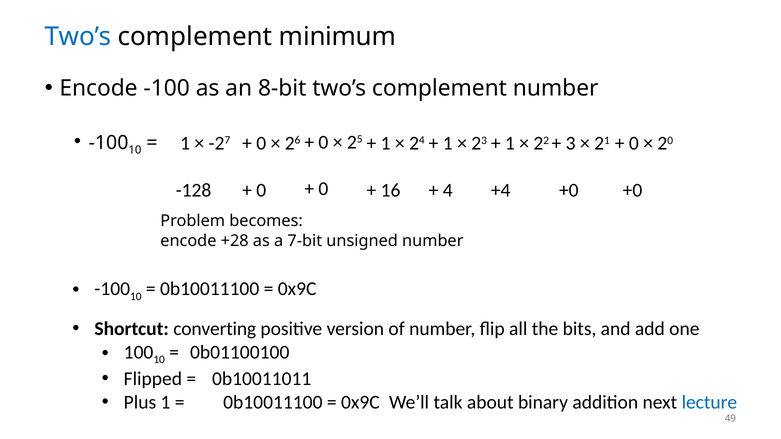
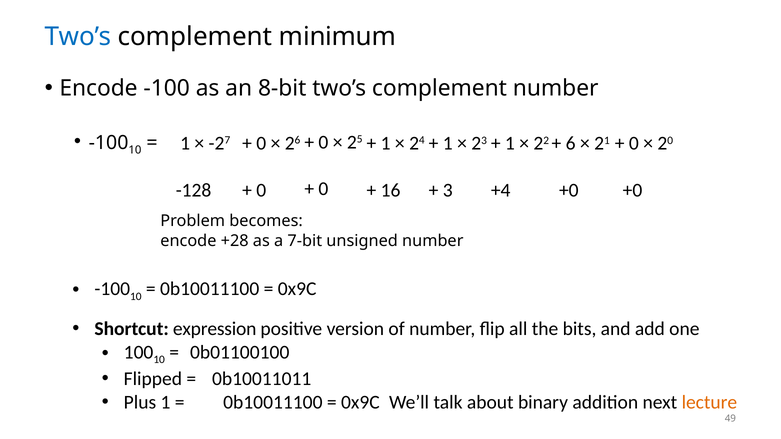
3: 3 -> 6 (571, 144)
4: 4 -> 3 (448, 190)
converting: converting -> expression (215, 329)
lecture colour: blue -> orange (709, 402)
